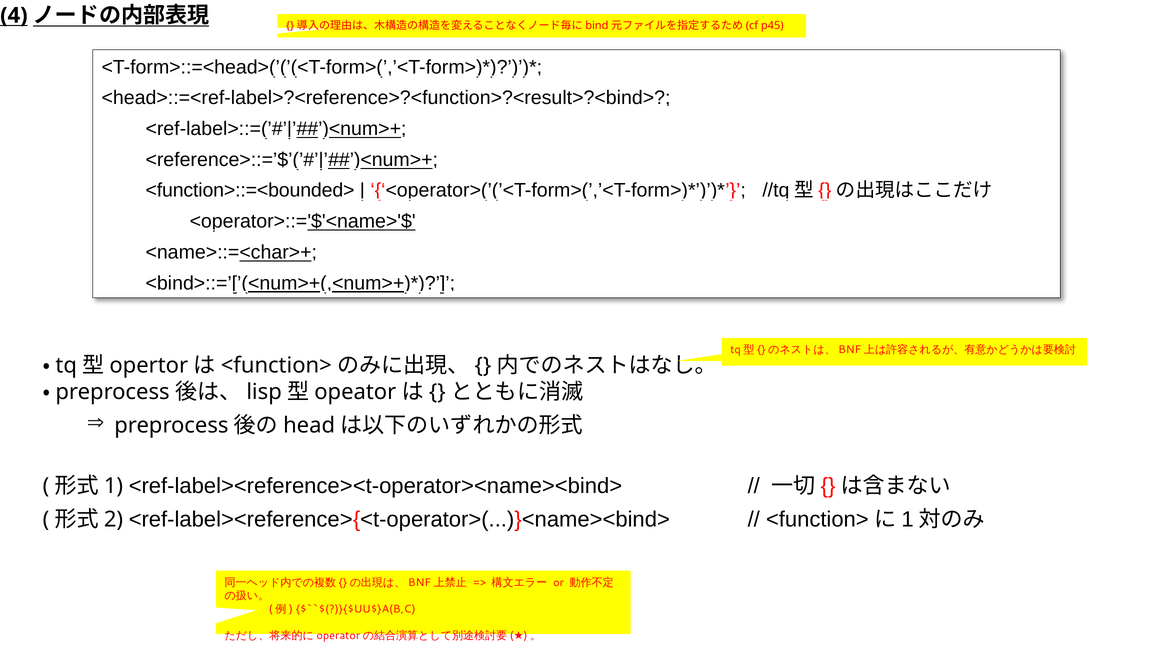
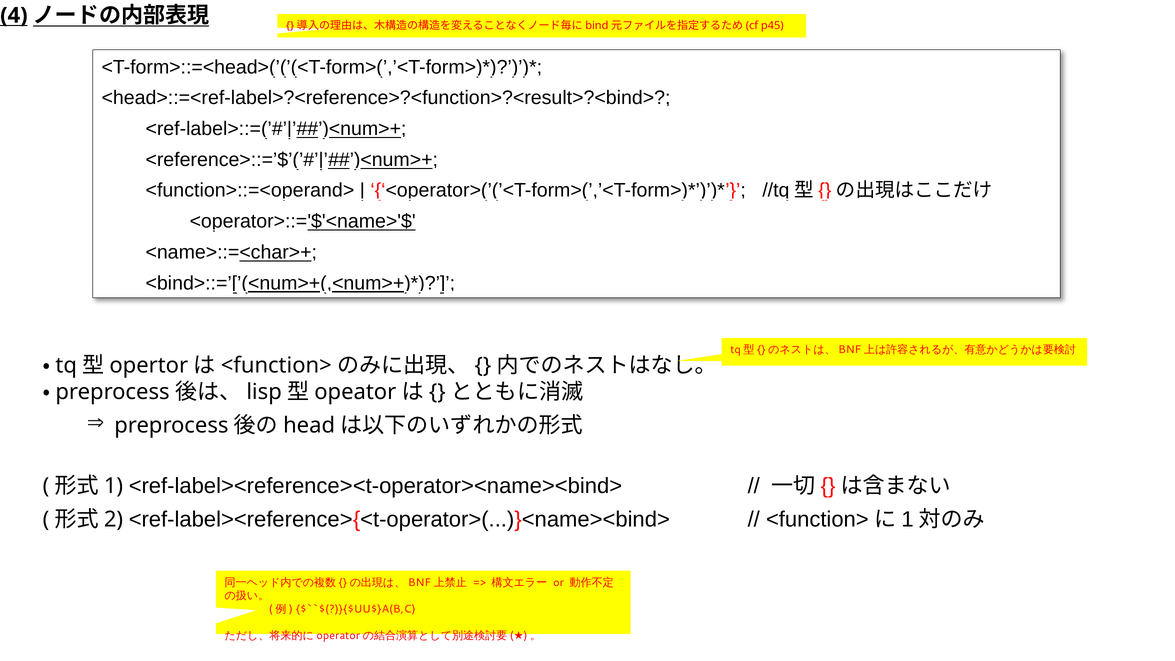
<function>::=<bounded>: <function>::=<bounded> -> <function>::=<operand> (250, 191)
